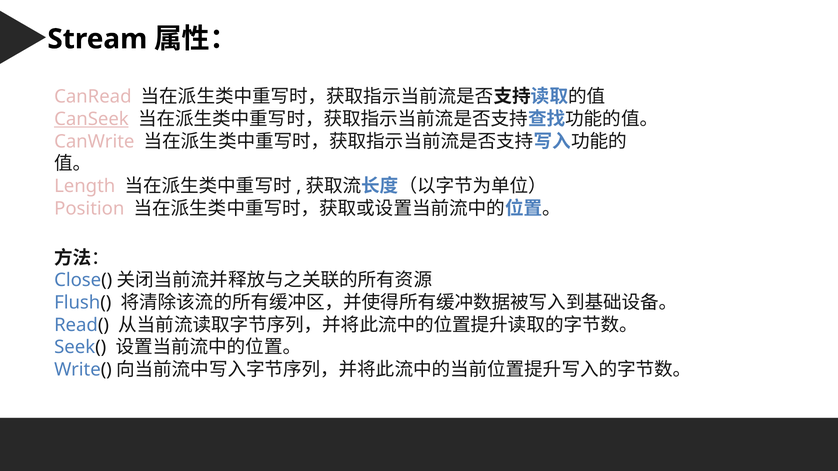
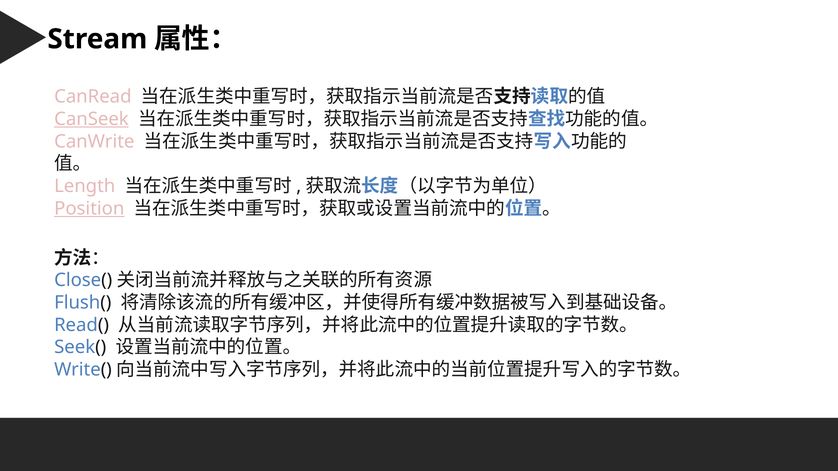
Position underline: none -> present (89, 209)
